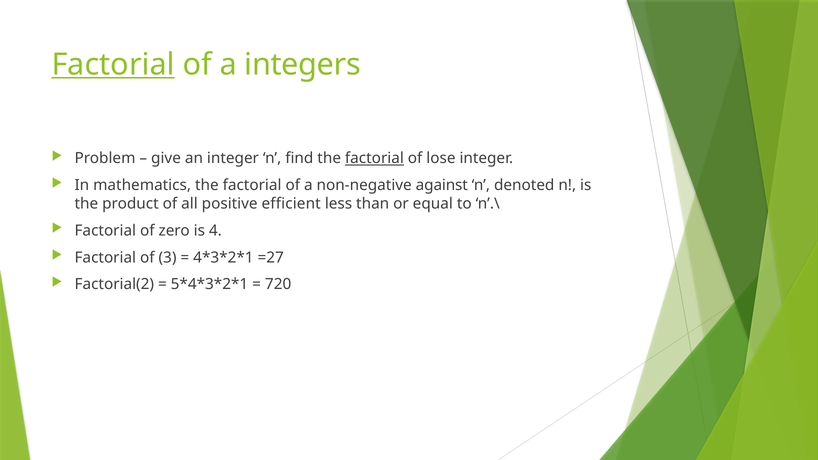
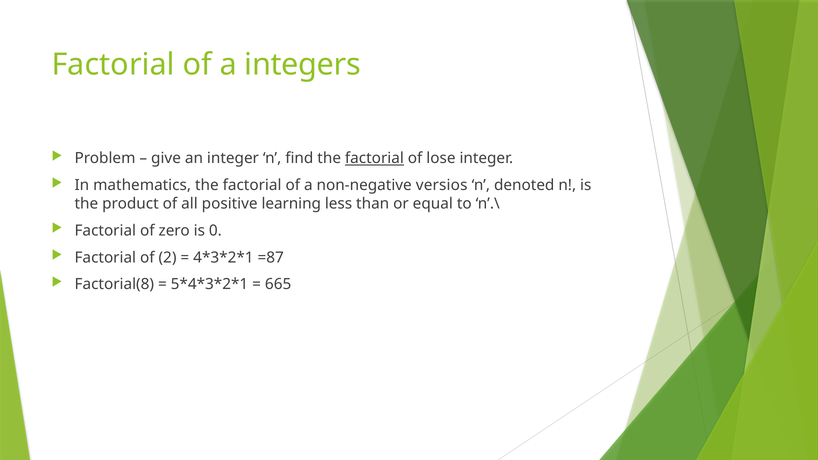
Factorial underline: present -> none (113, 65)
against: against -> versios (442, 185)
efficient: efficient -> learning (291, 204)
4: 4 -> 0 (215, 231)
3: 3 -> 2 (168, 258)
=27: =27 -> =87 (271, 258)
Factorial(2: Factorial(2 -> Factorial(8 (114, 284)
720: 720 -> 665 (278, 284)
